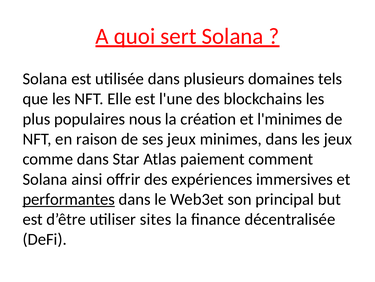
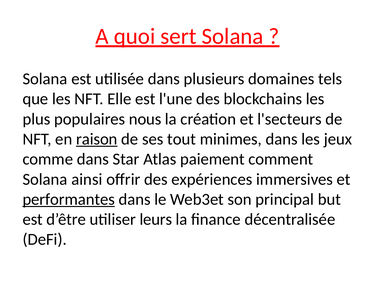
l'minimes: l'minimes -> l'secteurs (290, 119)
raison underline: none -> present (97, 139)
ses jeux: jeux -> tout (182, 139)
sites: sites -> leurs (156, 219)
